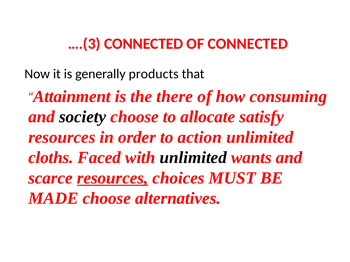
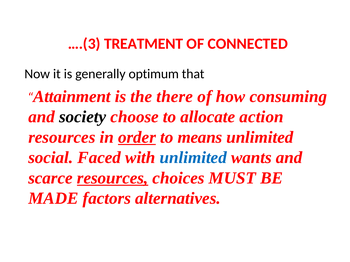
….(3 CONNECTED: CONNECTED -> TREATMENT (144, 44)
products: products -> optimum (154, 74)
satisfy: satisfy -> action (262, 117)
order underline: none -> present (137, 137)
action: action -> means (200, 137)
cloths: cloths -> social (51, 158)
unlimited colour: black -> blue (193, 158)
MADE choose: choose -> factors (107, 199)
